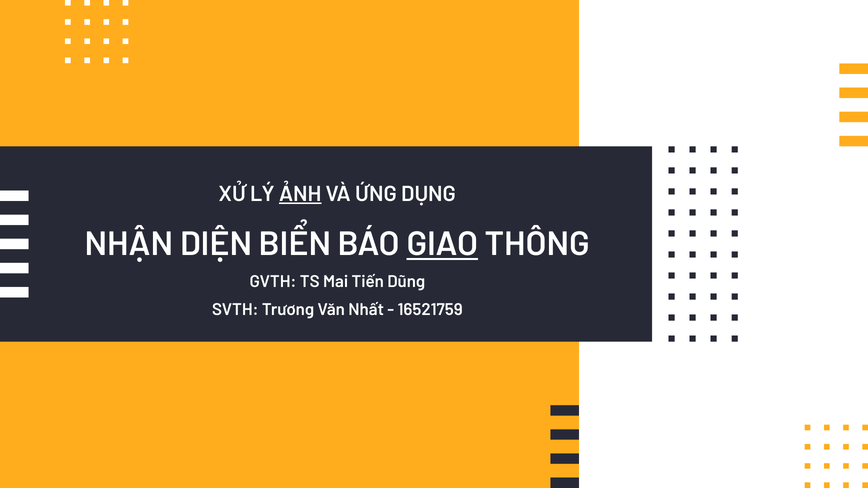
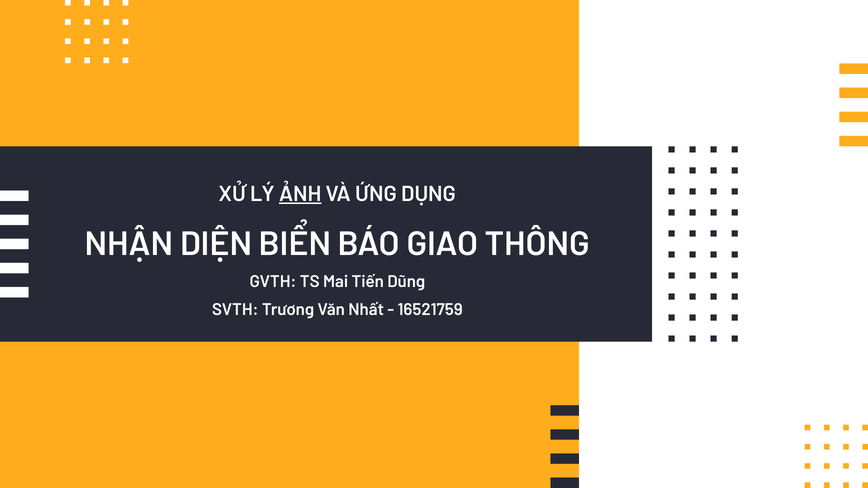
GIAO underline: present -> none (443, 244)
